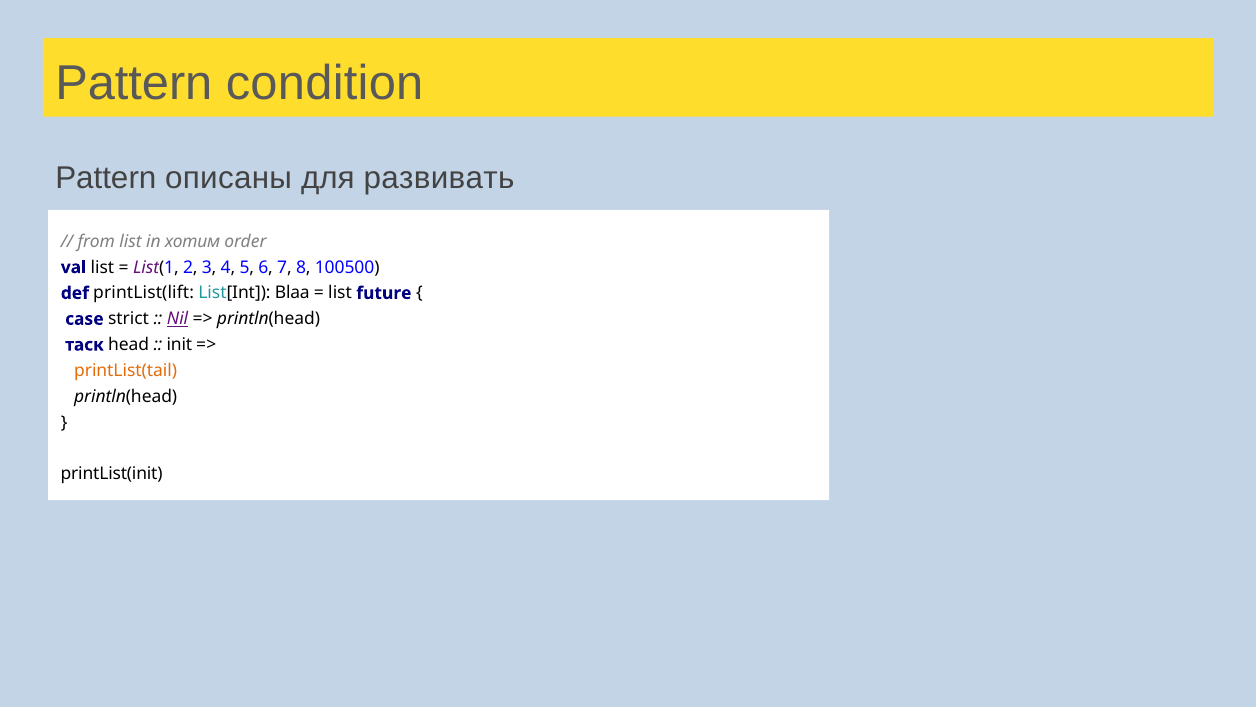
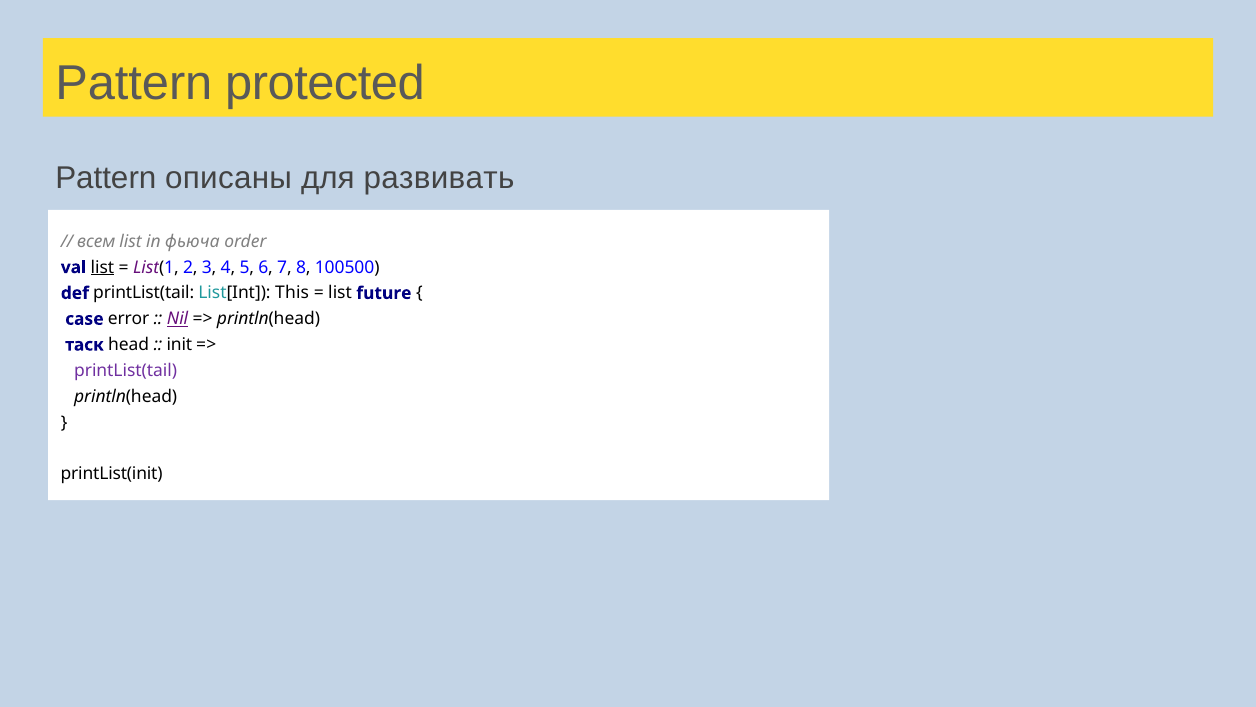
condition: condition -> protected (325, 83)
from: from -> всем (96, 241)
хотим: хотим -> фьюча (192, 241)
list underline: none -> present (102, 267)
def printList(lift: printList(lift -> printList(tail (144, 293)
Blaa: Blaa -> This (292, 293)
strict: strict -> error (129, 319)
printList(tail colour: orange -> purple (126, 370)
